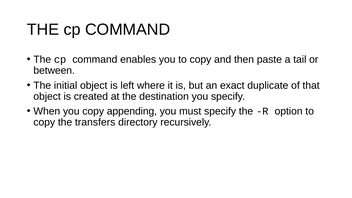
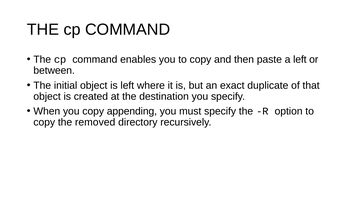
a tail: tail -> left (300, 60)
transfers: transfers -> removed (95, 122)
